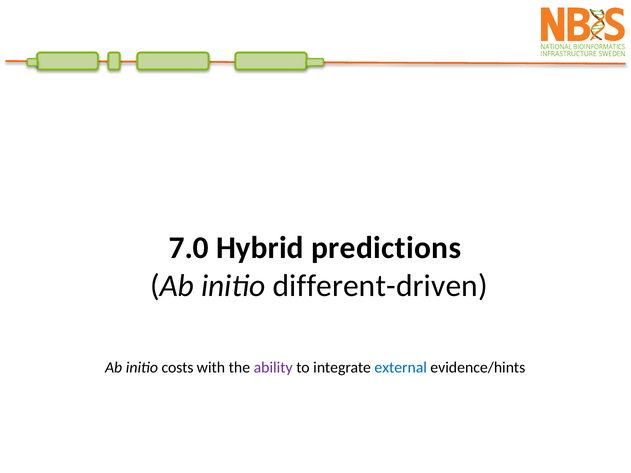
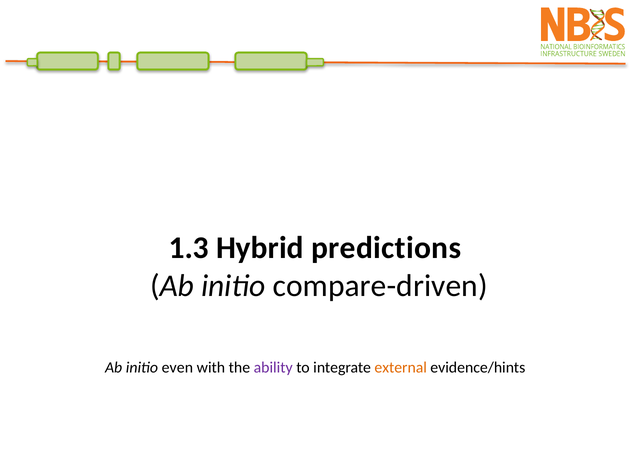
7.0: 7.0 -> 1.3 (189, 248)
different-driven: different-driven -> compare-driven (380, 286)
costs: costs -> even (177, 368)
external colour: blue -> orange (401, 368)
